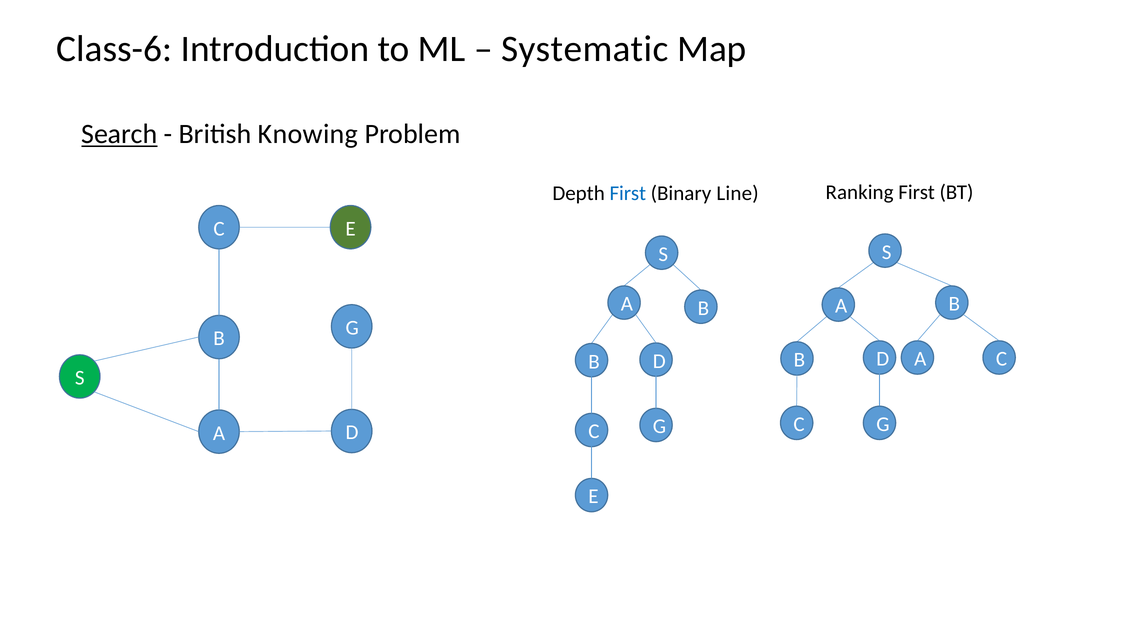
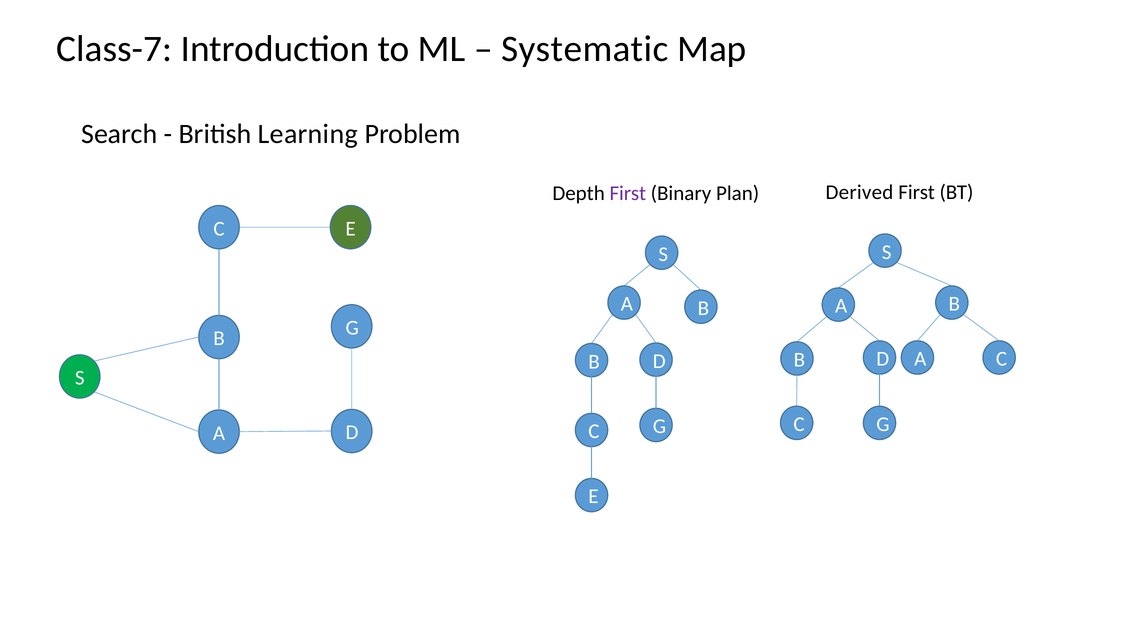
Class-6: Class-6 -> Class-7 (114, 49)
Search underline: present -> none (119, 134)
Knowing: Knowing -> Learning (308, 134)
Ranking: Ranking -> Derived (859, 192)
First colour: blue -> purple (628, 194)
Line: Line -> Plan (738, 194)
